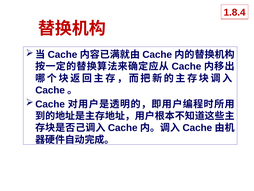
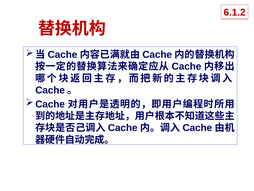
1.8.4: 1.8.4 -> 6.1.2 (235, 12)
